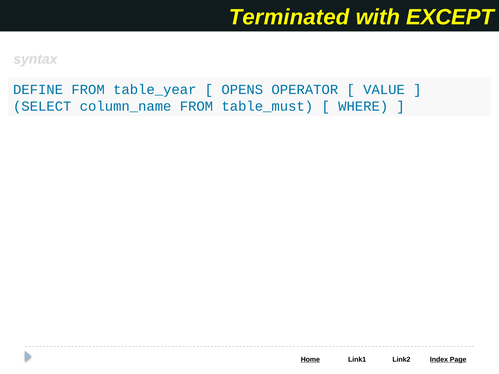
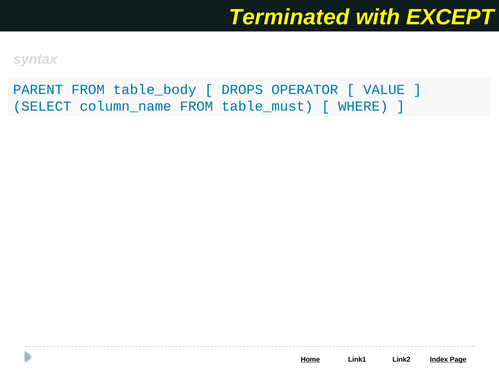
DEFINE: DEFINE -> PARENT (38, 90)
table_year: table_year -> table_body (155, 90)
OPENS: OPENS -> DROPS (242, 90)
